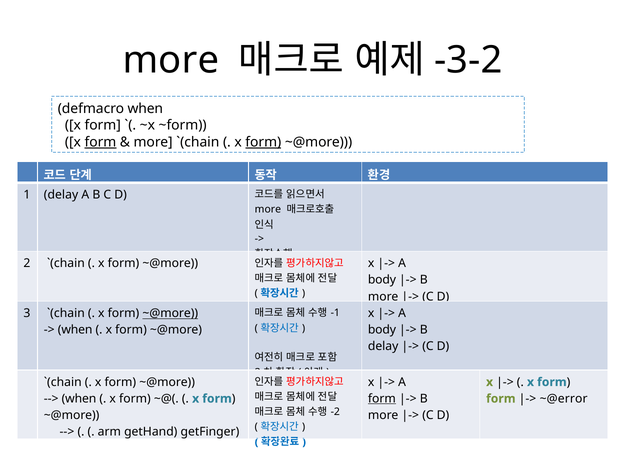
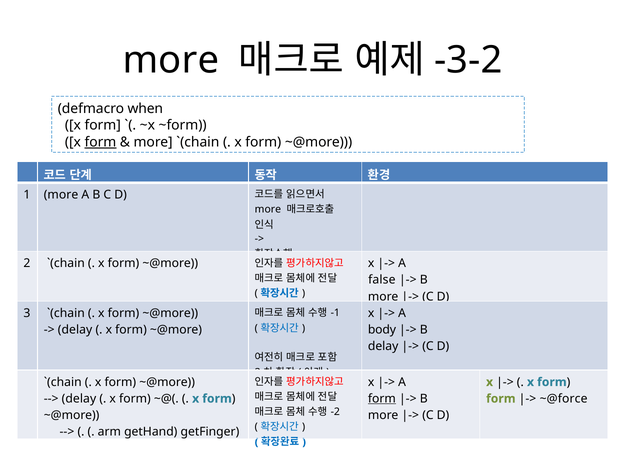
form underline: present -> none (263, 142)
1 delay: delay -> more (61, 195)
body: body -> false (382, 280)
~@more underline: present -> none (170, 314)
when: when -> delay (75, 330)
when: when -> delay (79, 399)
~@error: ~@error -> ~@force (564, 399)
